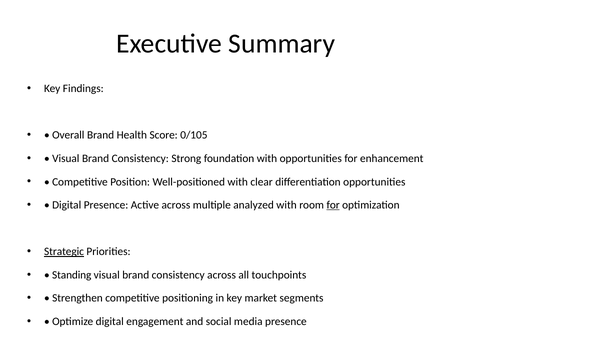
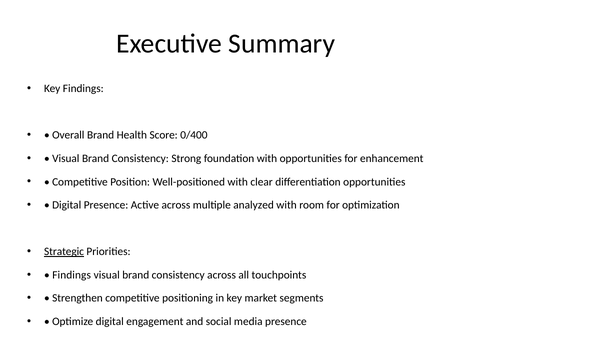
0/105: 0/105 -> 0/400 (194, 136)
for underline: present -> none (333, 205)
Standing: Standing -> Findings (72, 275)
